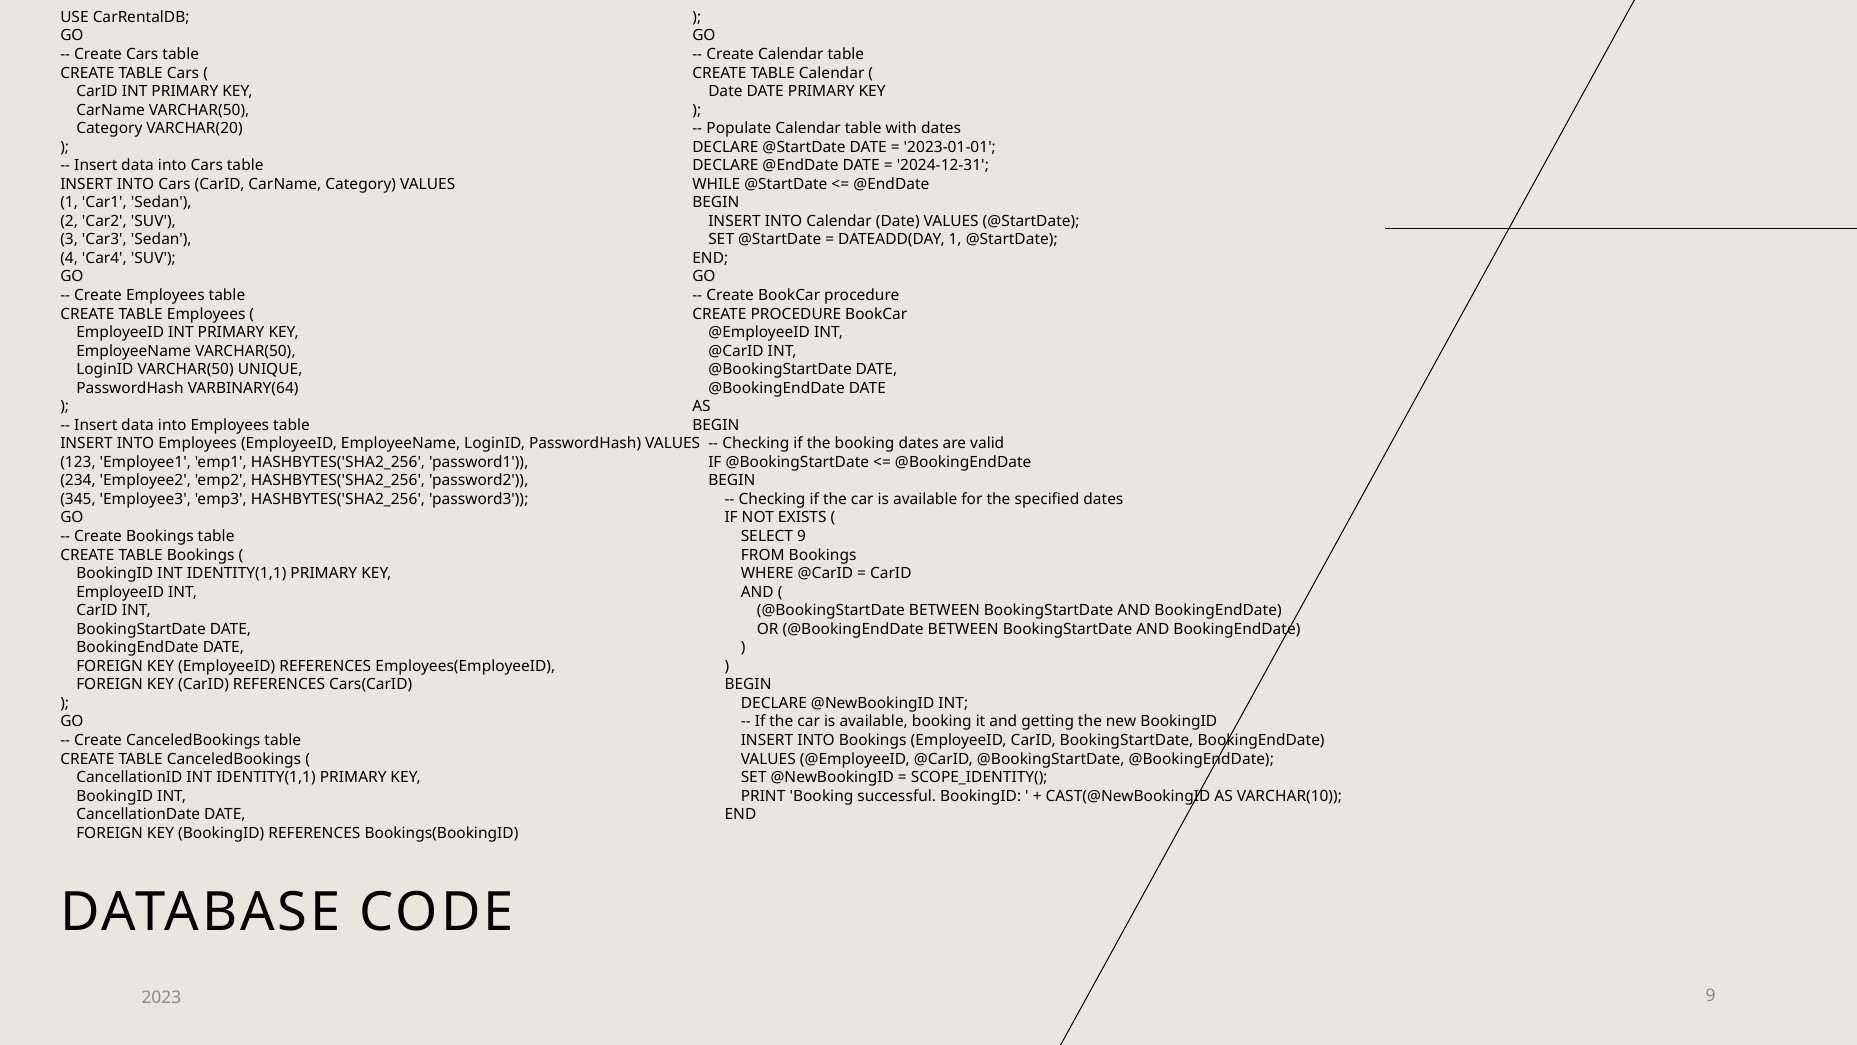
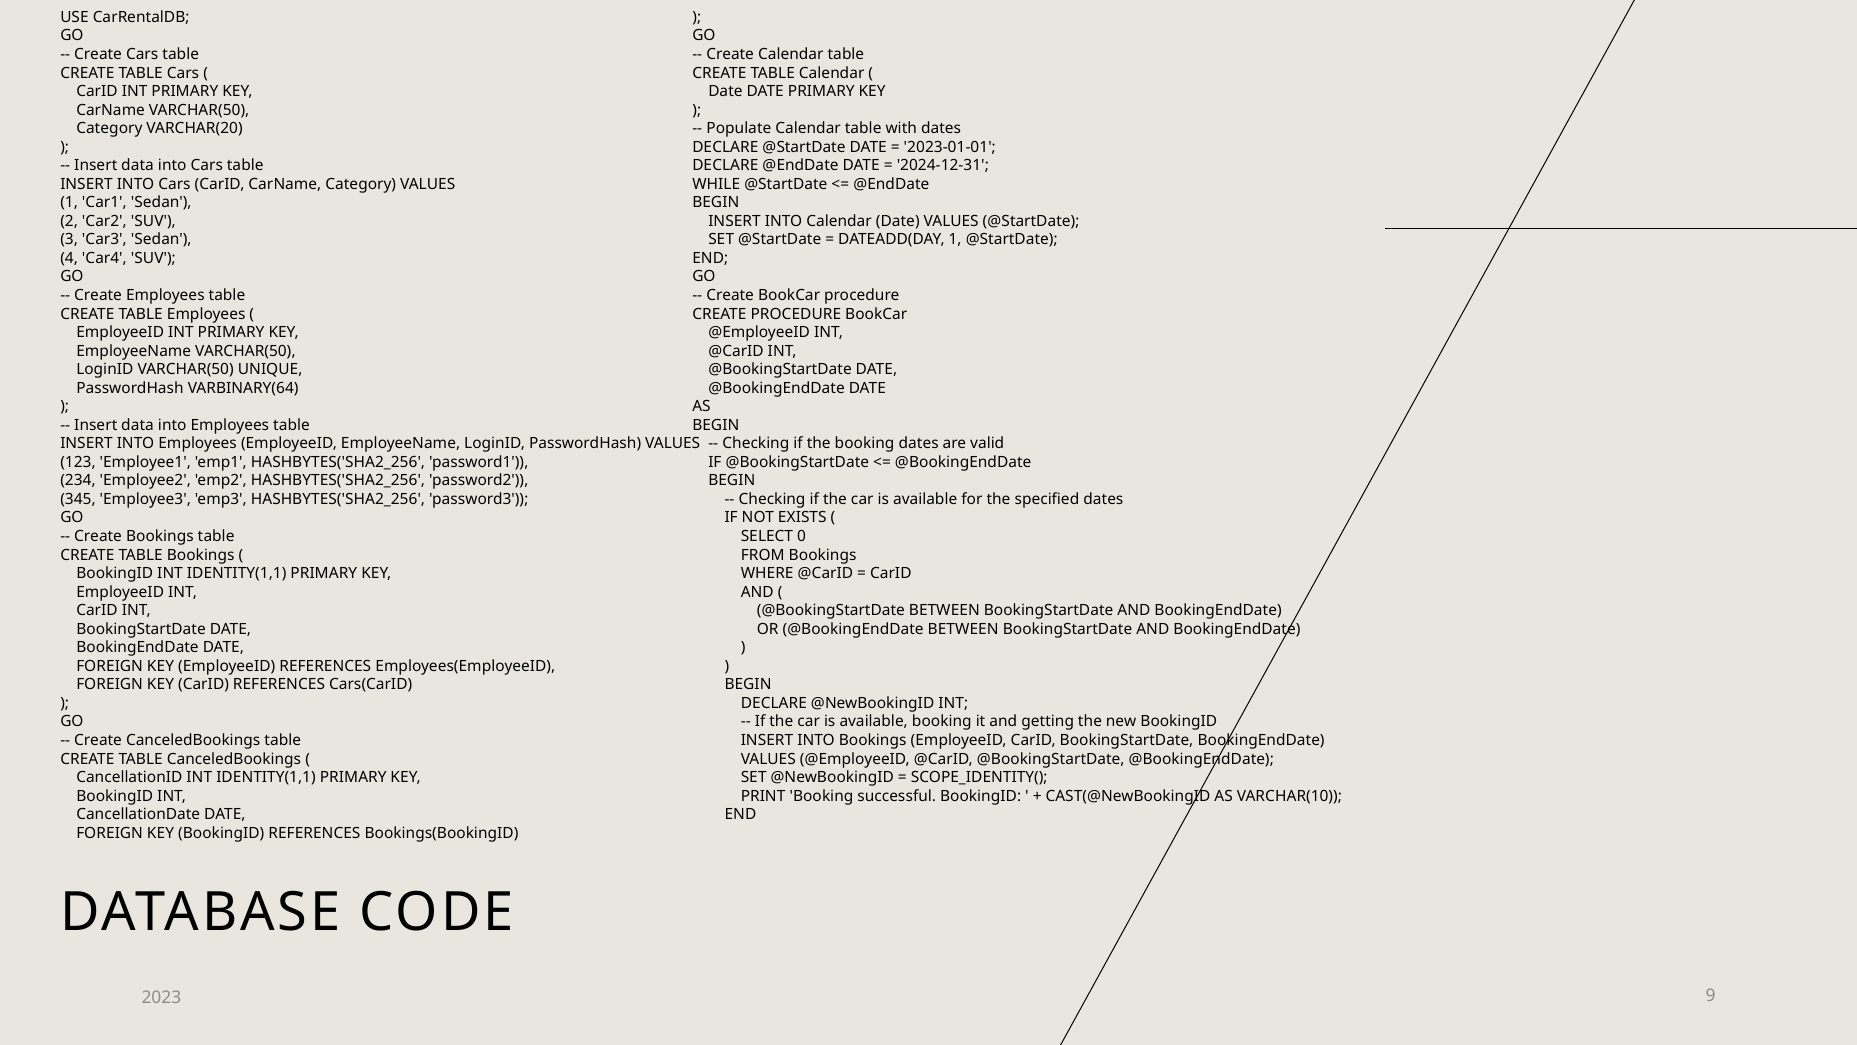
SELECT 9: 9 -> 0 (802, 536)
